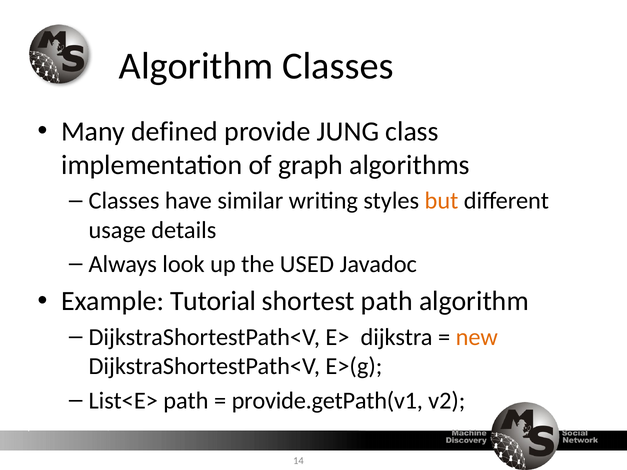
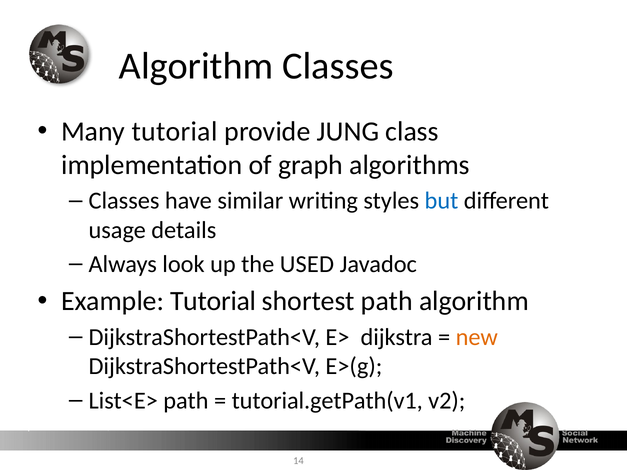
Many defined: defined -> tutorial (175, 132)
but colour: orange -> blue (441, 201)
provide.getPath(v1: provide.getPath(v1 -> tutorial.getPath(v1 (327, 401)
